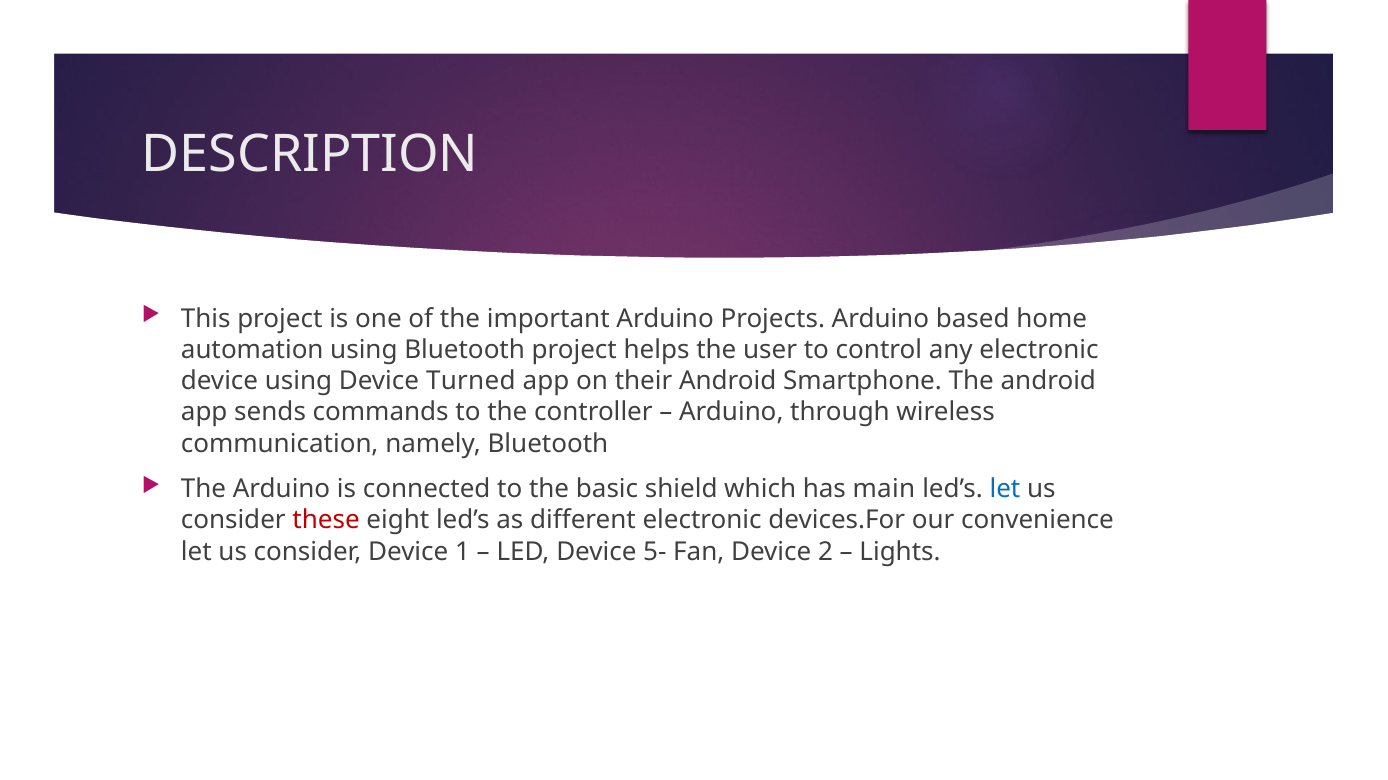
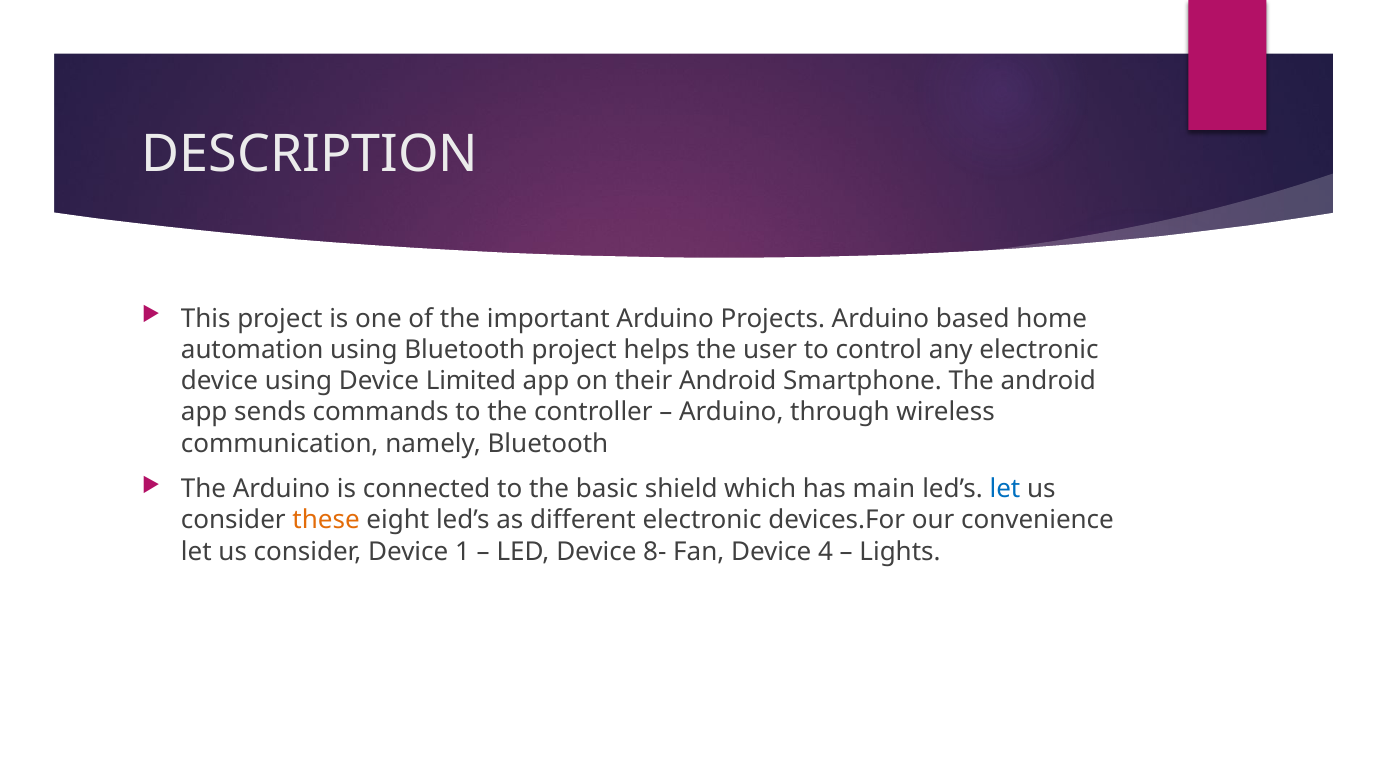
Turned: Turned -> Limited (471, 381)
these colour: red -> orange (326, 521)
5-: 5- -> 8- (655, 552)
2: 2 -> 4 (826, 552)
